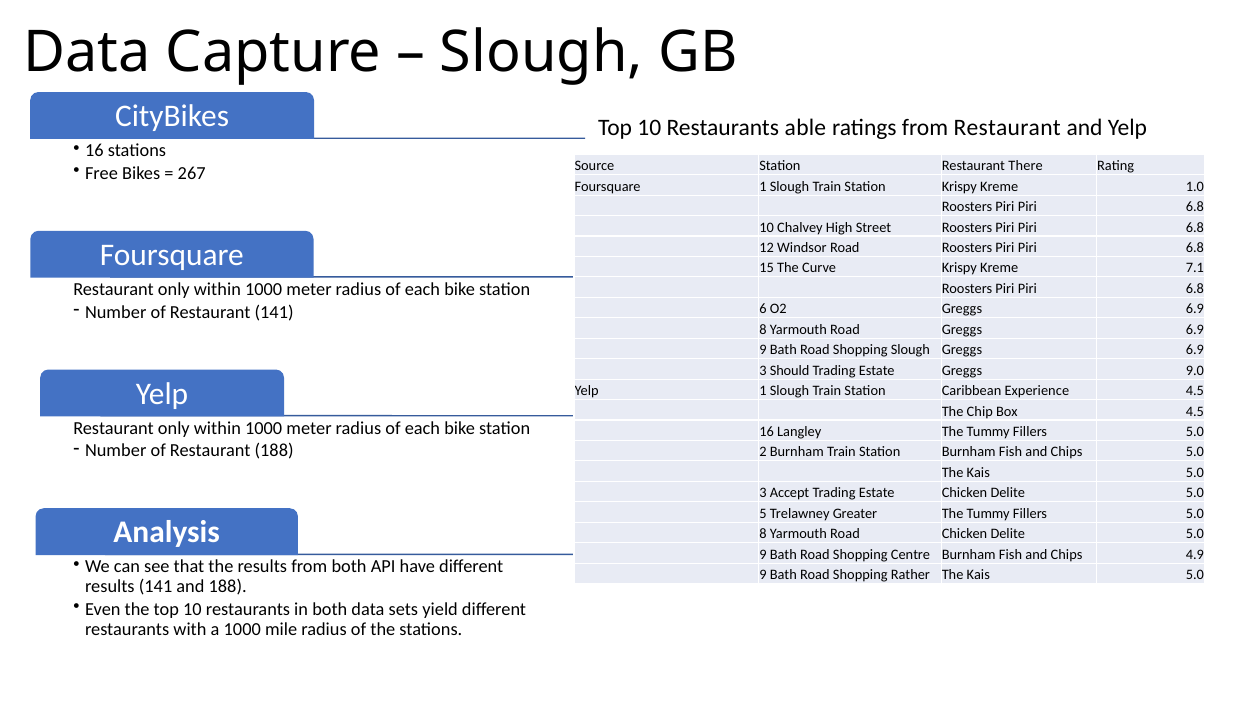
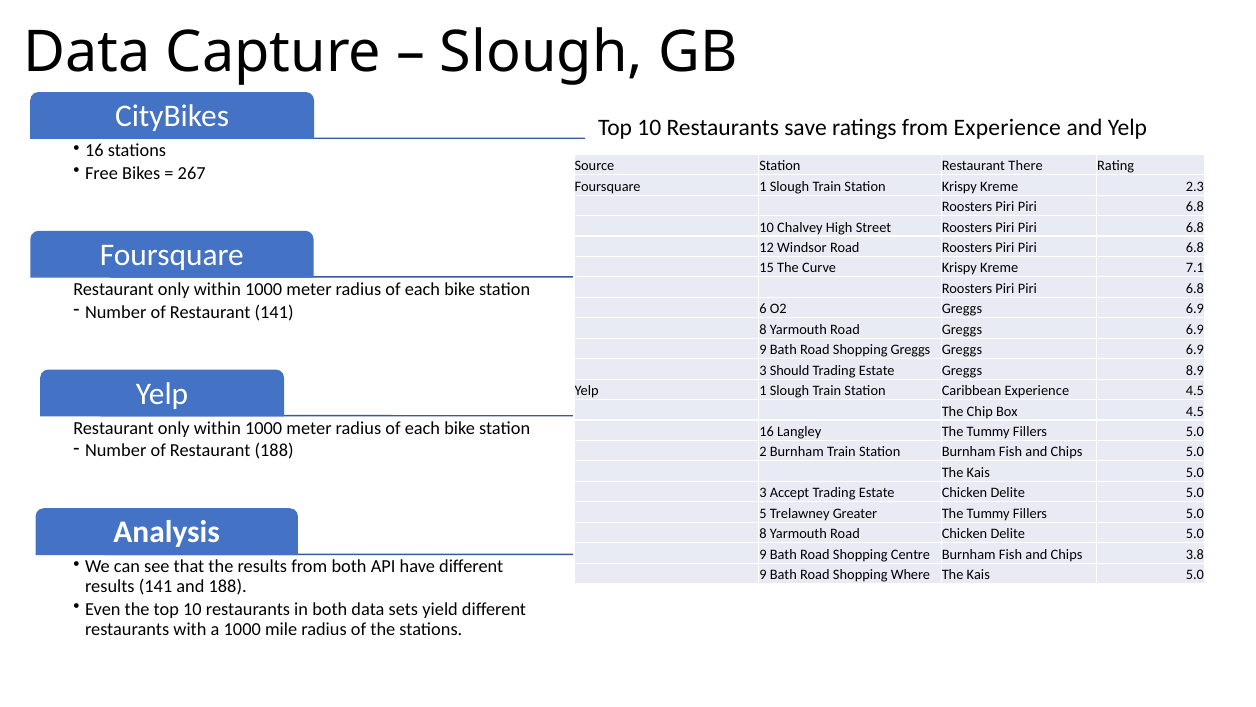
able: able -> save (806, 128)
from Restaurant: Restaurant -> Experience (1007, 128)
1.0: 1.0 -> 2.3 (1195, 186)
Shopping Slough: Slough -> Greggs (910, 350)
9.0: 9.0 -> 8.9 (1195, 370)
4.9: 4.9 -> 3.8 (1195, 554)
Rather: Rather -> Where (910, 575)
